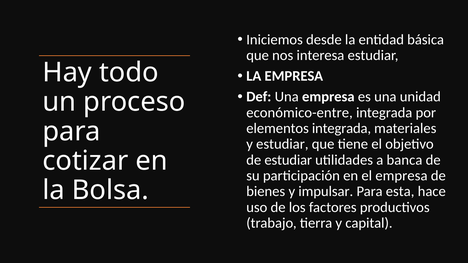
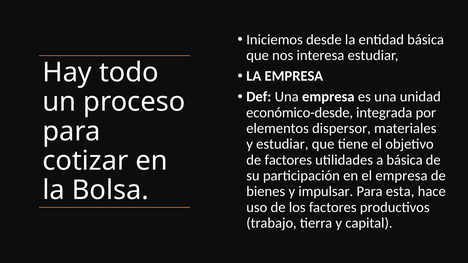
económico-entre: económico-entre -> económico-desde (300, 113)
elementos integrada: integrada -> dispersor (341, 128)
de estudiar: estudiar -> factores (288, 160)
a banca: banca -> básica (405, 160)
